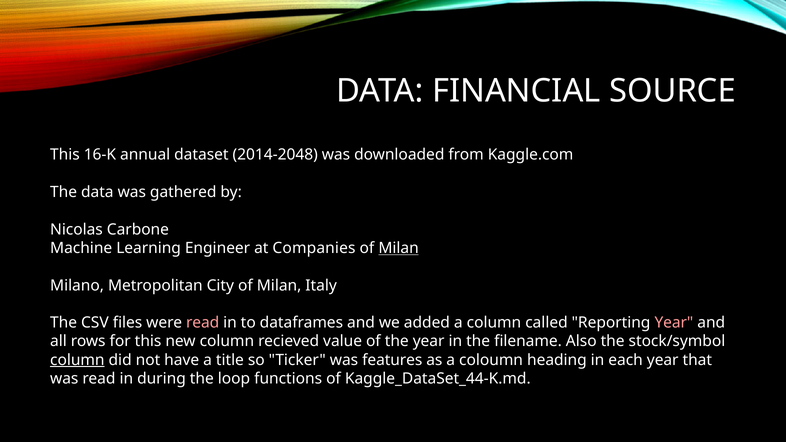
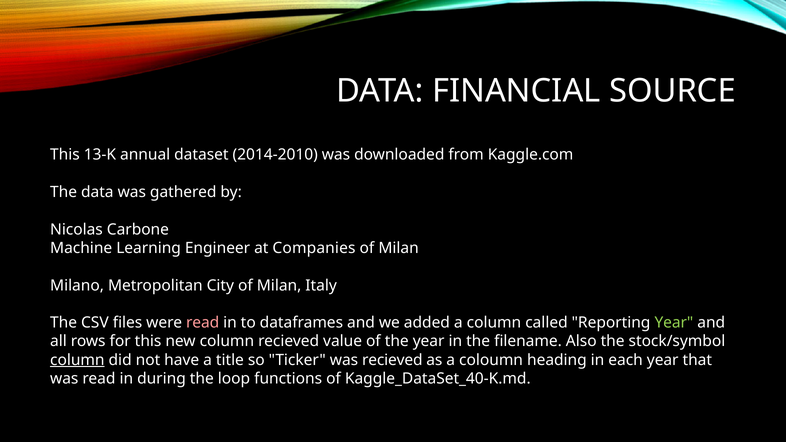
16-K: 16-K -> 13-K (100, 155)
2014-2048: 2014-2048 -> 2014-2010 (275, 155)
Milan underline: present -> none (399, 248)
Year colour: pink -> light green (674, 323)
was features: features -> recieved (392, 360)
Kaggle_DataSet_44-K.md: Kaggle_DataSet_44-K.md -> Kaggle_DataSet_40-K.md (438, 379)
